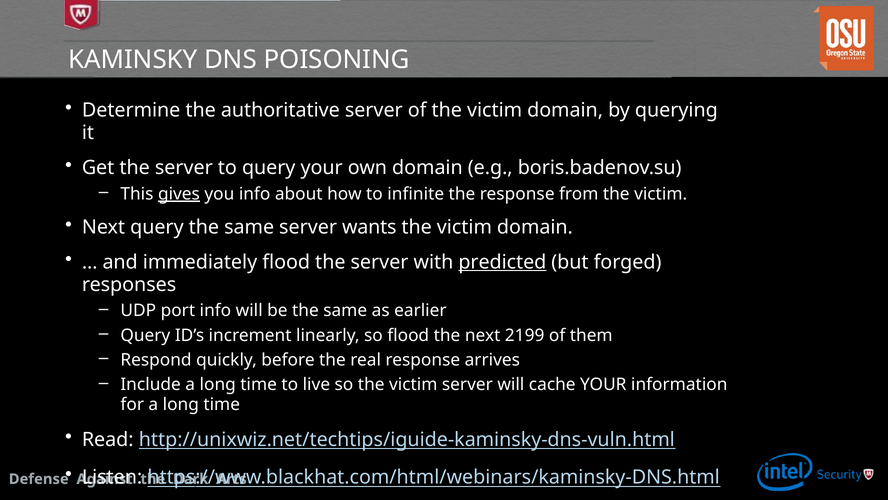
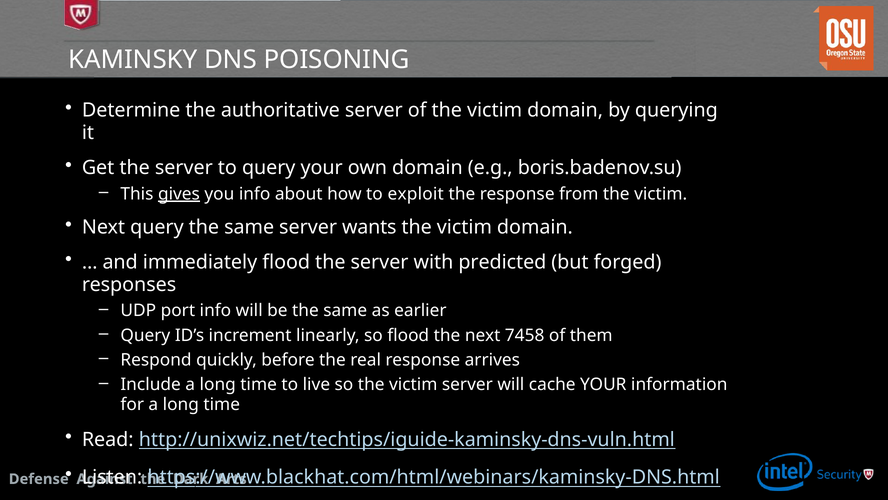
infinite: infinite -> exploit (416, 194)
predicted underline: present -> none (502, 262)
2199: 2199 -> 7458 (525, 335)
